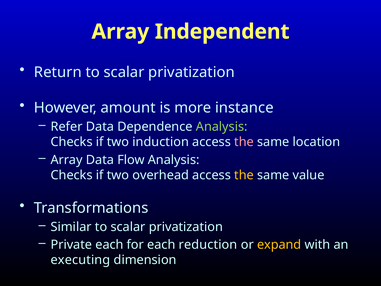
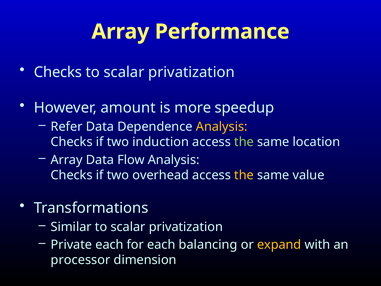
Independent: Independent -> Performance (222, 32)
Return: Return -> Checks (58, 72)
instance: instance -> speedup (244, 108)
Analysis colour: light green -> yellow (222, 127)
the colour: pink -> light green (244, 142)
reduction: reduction -> balancing (208, 245)
executing: executing -> processor (80, 260)
